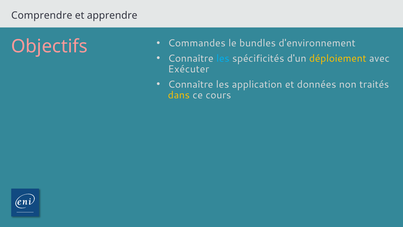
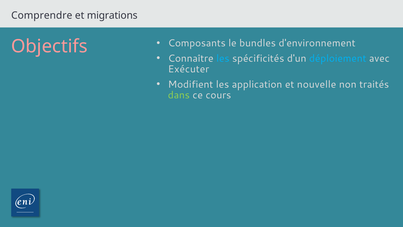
apprendre: apprendre -> migrations (112, 16)
Commandes: Commandes -> Composants (197, 43)
déploiement colour: yellow -> light blue (338, 58)
Connaître: Connaître -> Modifient (191, 84)
données: données -> nouvelle (317, 84)
dans colour: yellow -> light green (179, 95)
